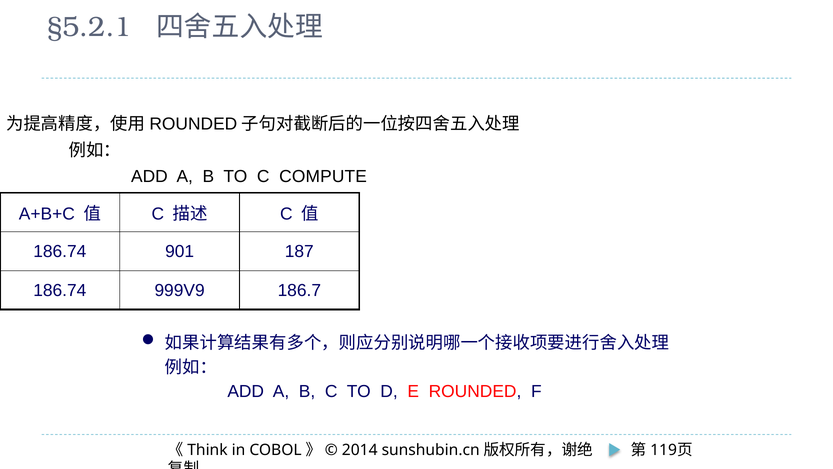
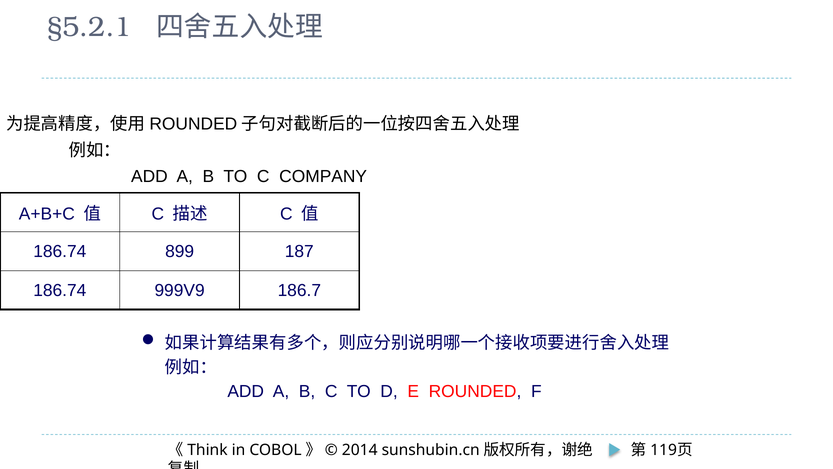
COMPUTE: COMPUTE -> COMPANY (323, 176)
901: 901 -> 899 (180, 251)
